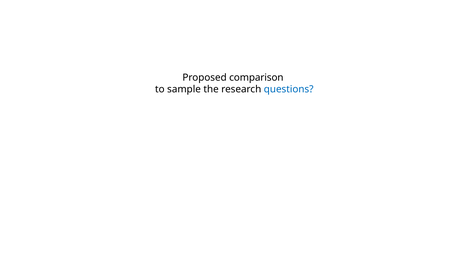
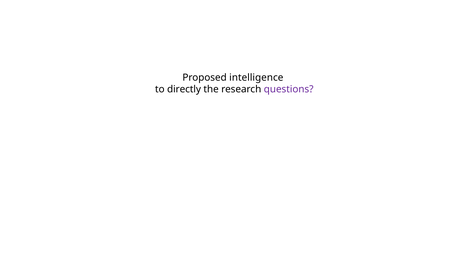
comparison: comparison -> intelligence (256, 78)
sample: sample -> directly (184, 89)
questions colour: blue -> purple (289, 89)
